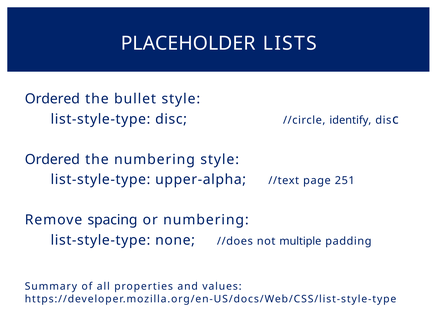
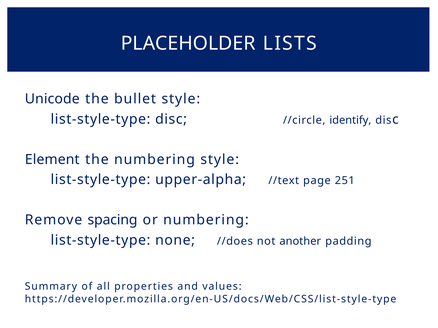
Ordered: Ordered -> Unicode (52, 99)
Ordered: Ordered -> Element (52, 160)
multiple: multiple -> another (300, 242)
